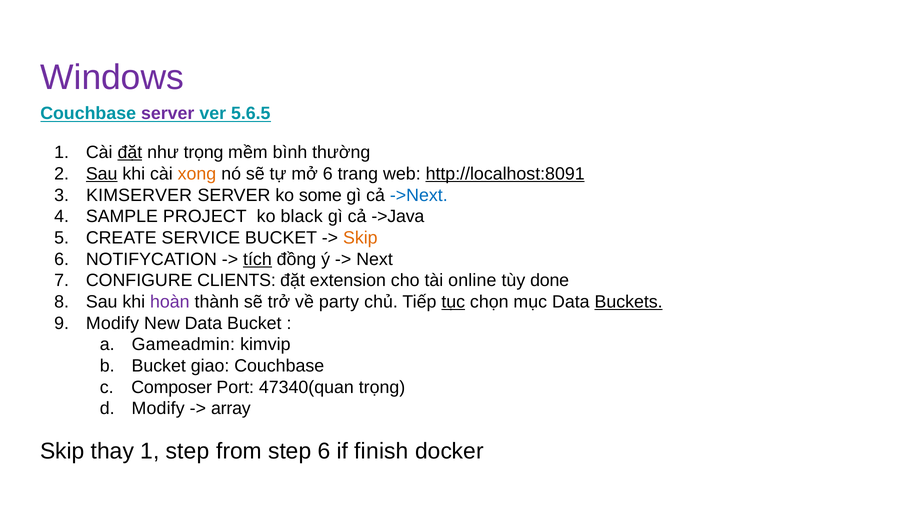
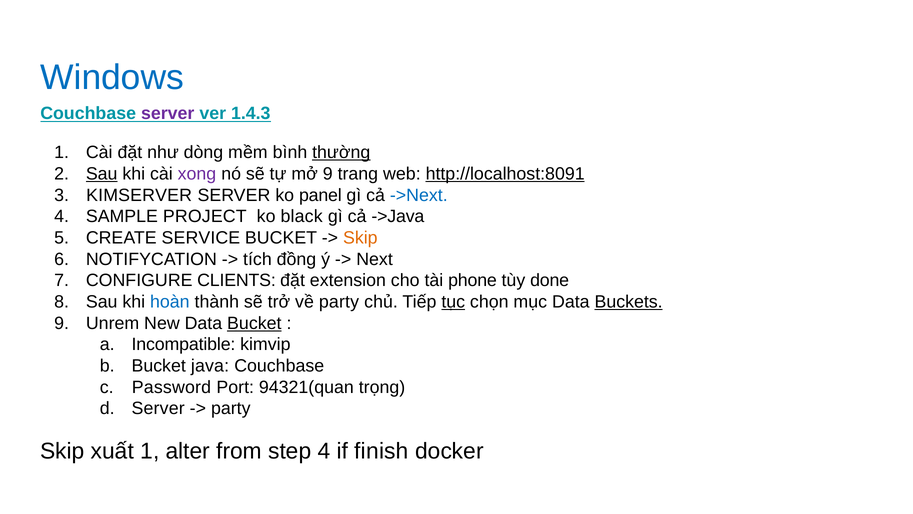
Windows colour: purple -> blue (112, 77)
5.6.5: 5.6.5 -> 1.4.3 (251, 113)
đặt underline: present -> none (130, 152)
như trọng: trọng -> dòng (203, 152)
thường underline: none -> present (341, 152)
xong colour: orange -> purple (197, 174)
mở 6: 6 -> 9 (328, 174)
some: some -> panel (320, 195)
tích underline: present -> none (257, 259)
online: online -> phone (473, 280)
hoàn colour: purple -> blue (170, 302)
Modify: Modify -> Unrem (113, 323)
Bucket underline: none -> present (254, 323)
Gameadmin: Gameadmin -> Incompatible (183, 344)
giao: giao -> java (210, 366)
Composer: Composer -> Password (171, 387)
47340(quan: 47340(quan -> 94321(quan (306, 387)
Modify: Modify -> Server (158, 408)
array: array -> party (231, 408)
thay: thay -> xuất (112, 451)
1 step: step -> alter (188, 451)
step 6: 6 -> 4 (324, 451)
